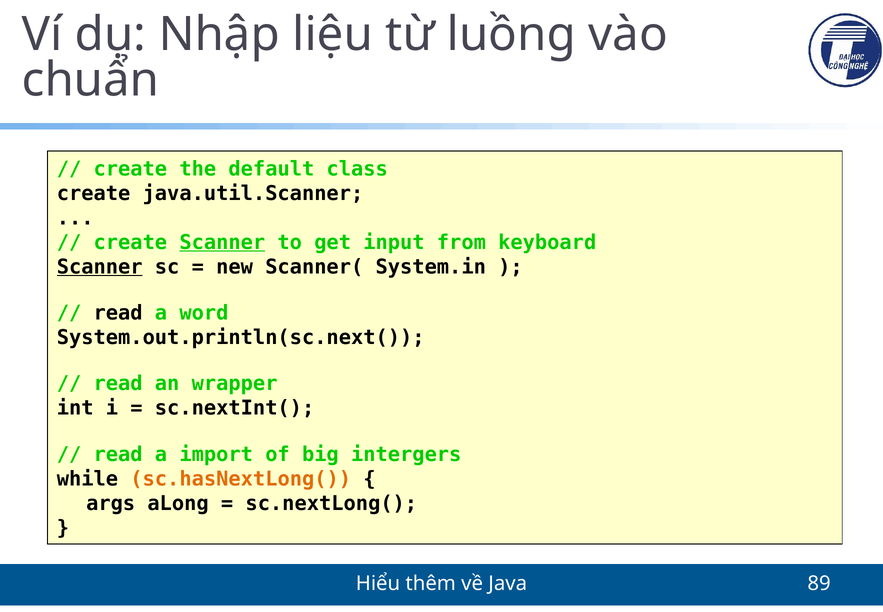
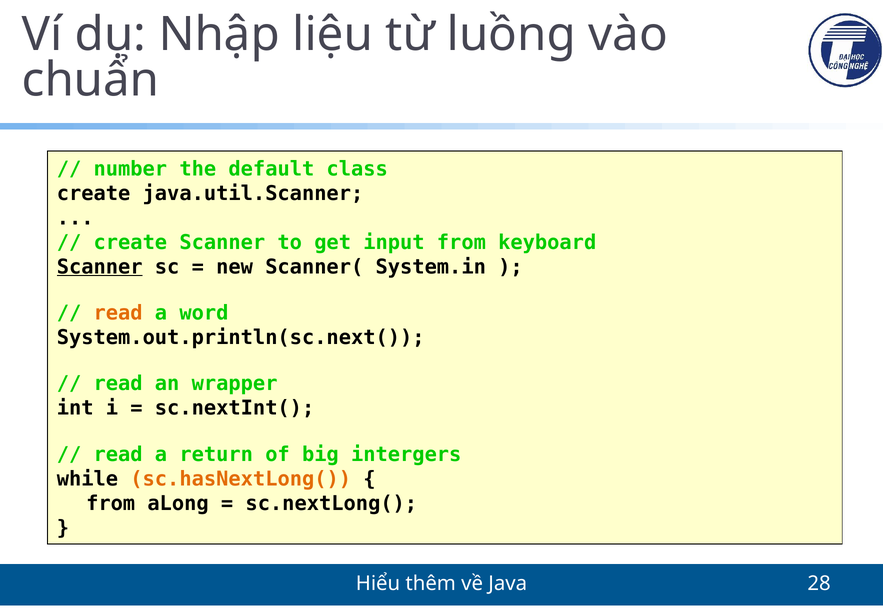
create: create -> number (130, 169)
Scanner underline: present -> none (222, 242)
read colour: black -> orange (118, 313)
import: import -> return (216, 454)
args: args -> from (111, 503)
89: 89 -> 28 (819, 583)
